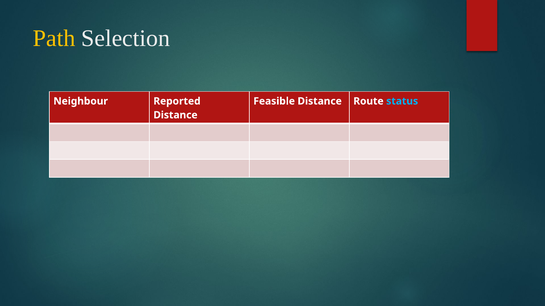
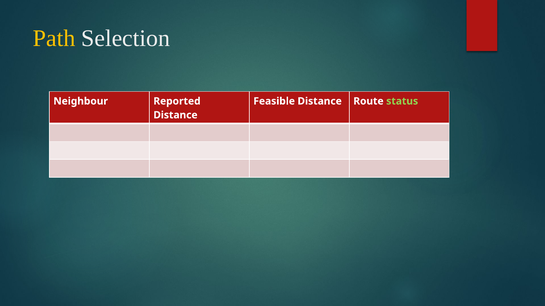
status colour: light blue -> light green (402, 101)
